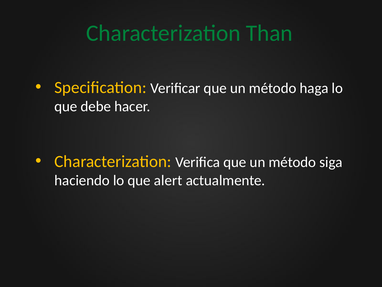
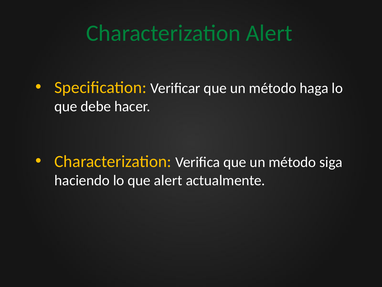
Characterization Than: Than -> Alert (269, 33)
